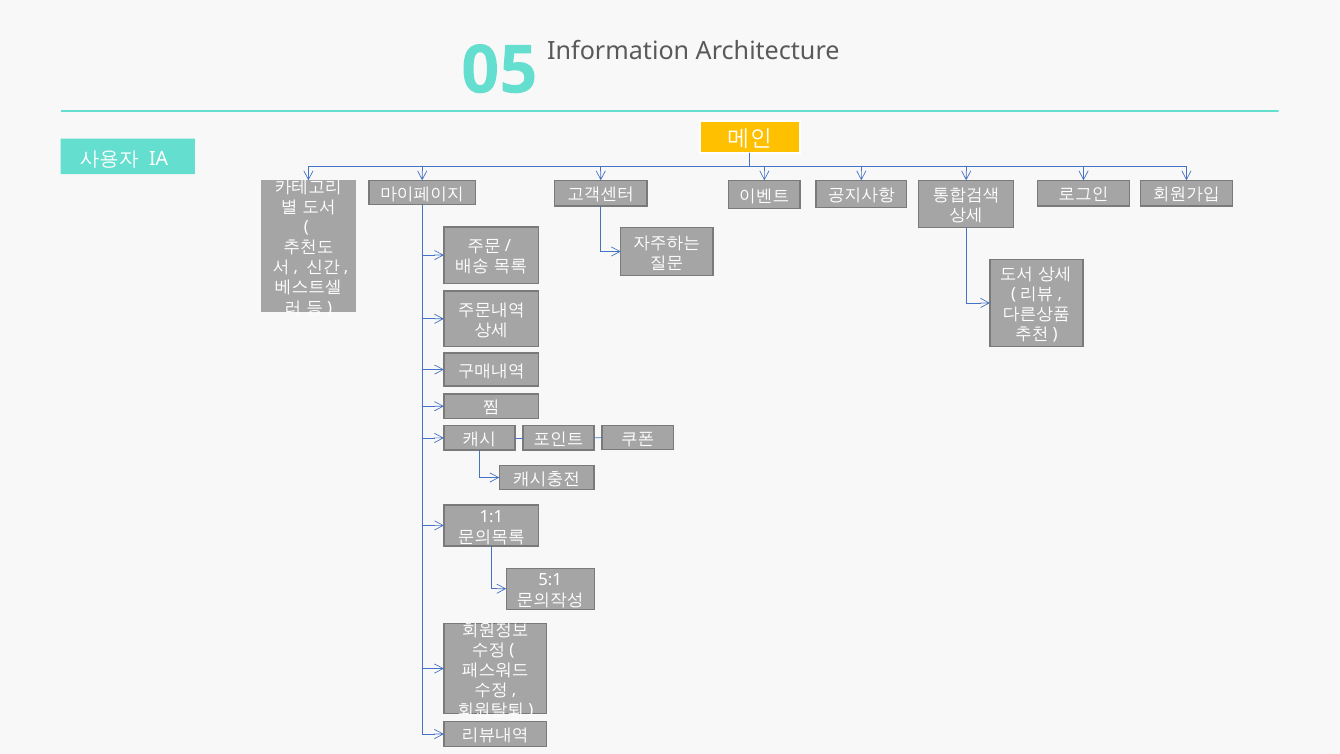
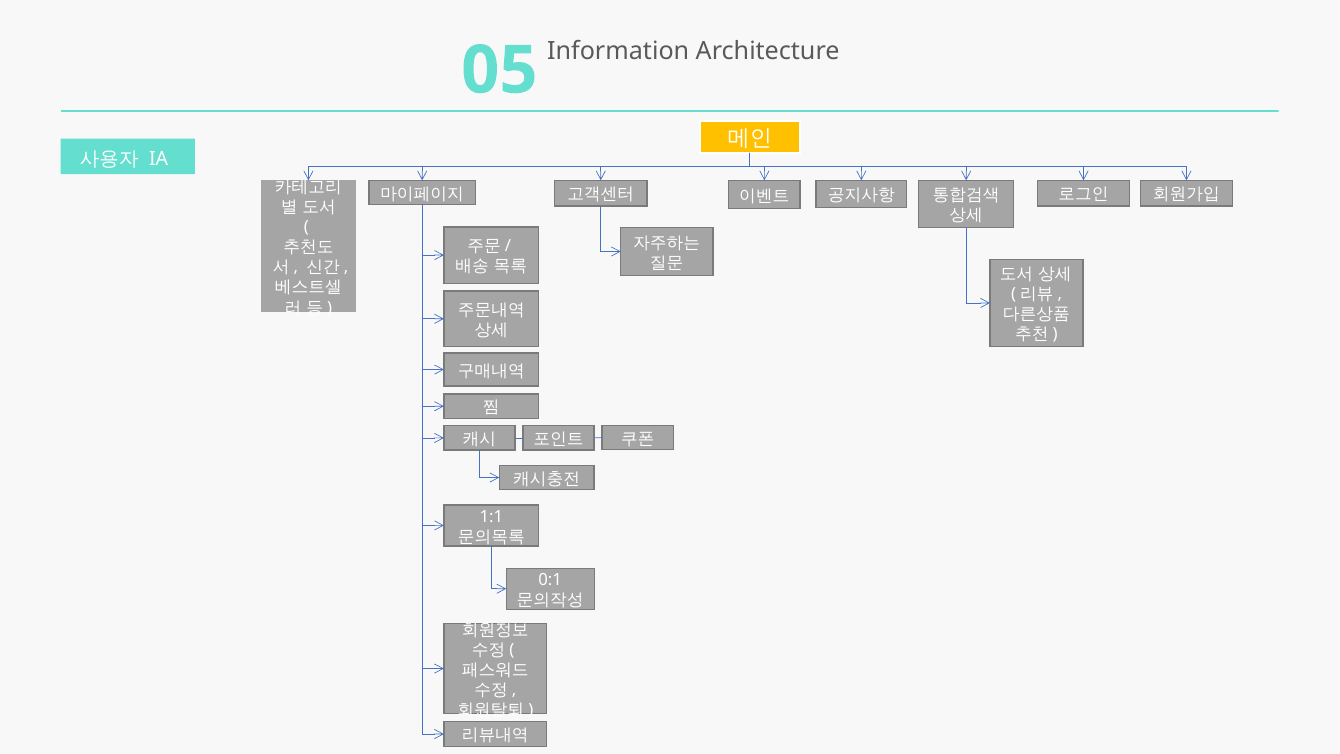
5:1: 5:1 -> 0:1 (550, 580)
